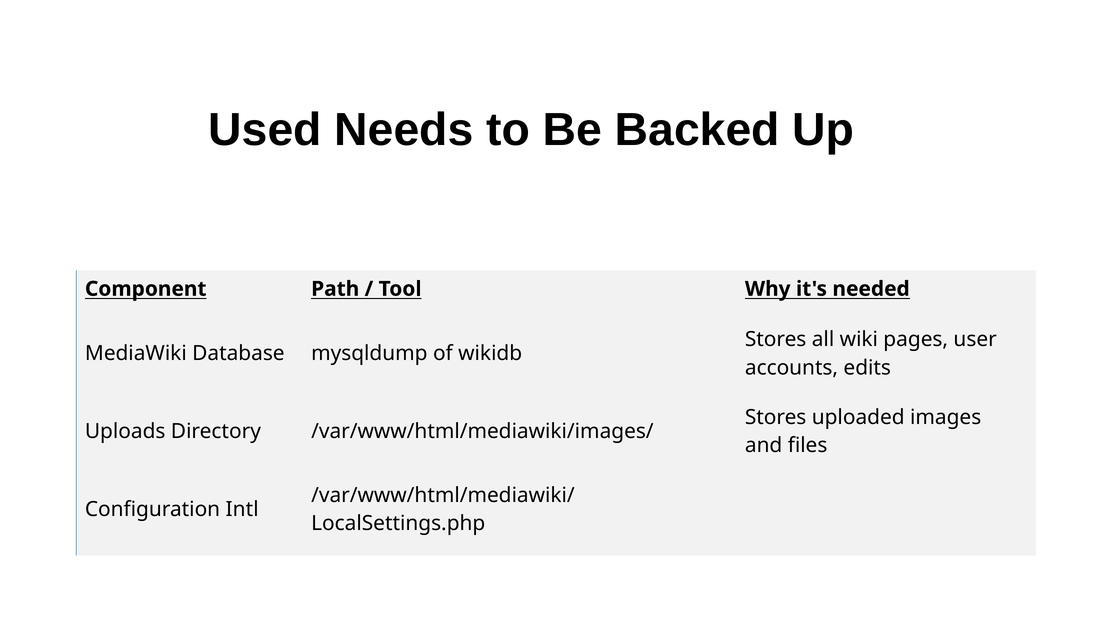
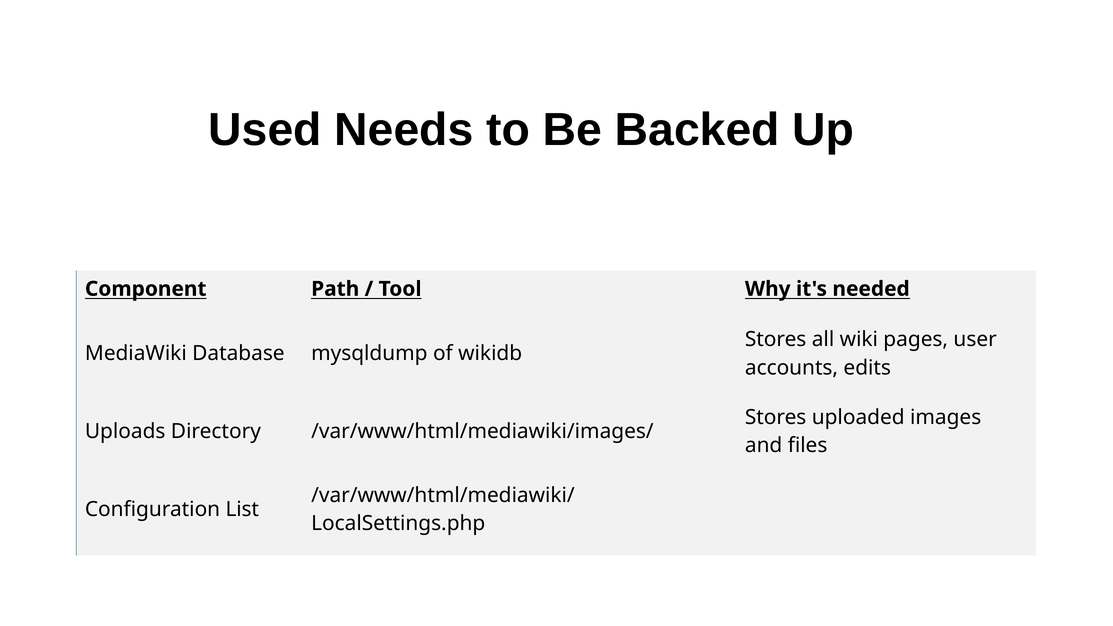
Intl: Intl -> List (242, 509)
